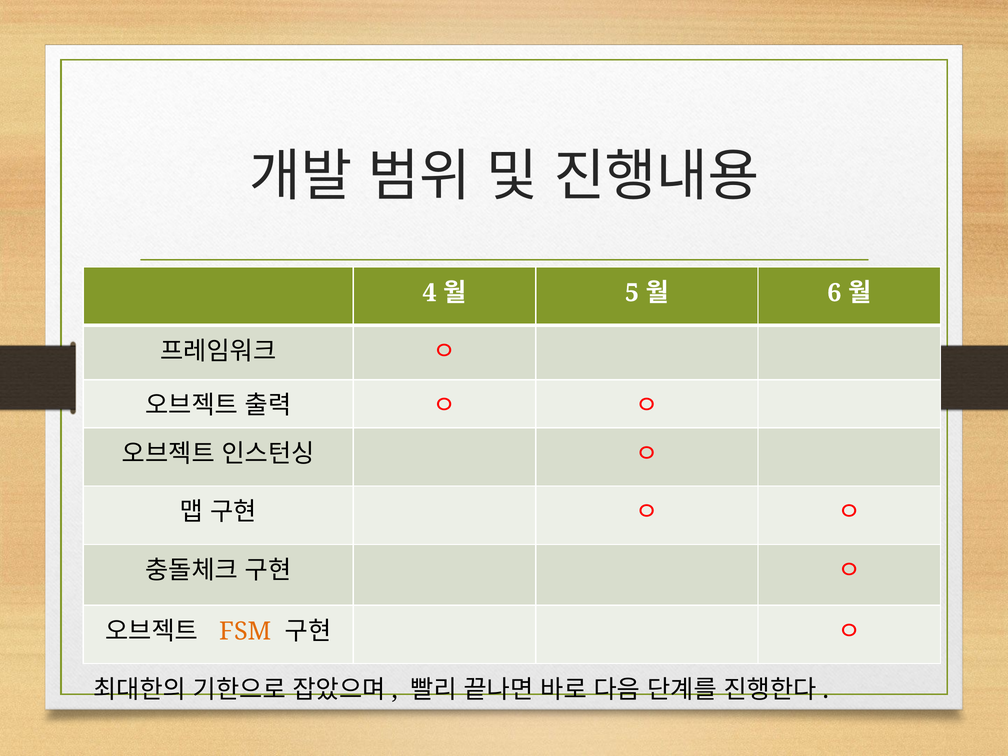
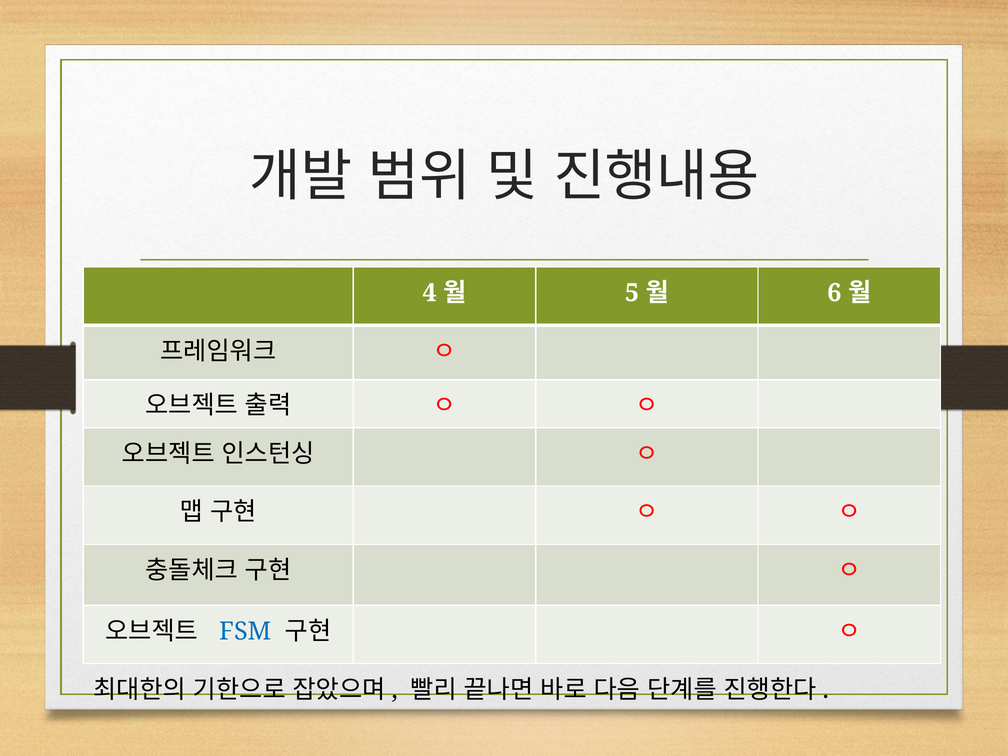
FSM colour: orange -> blue (245, 631)
